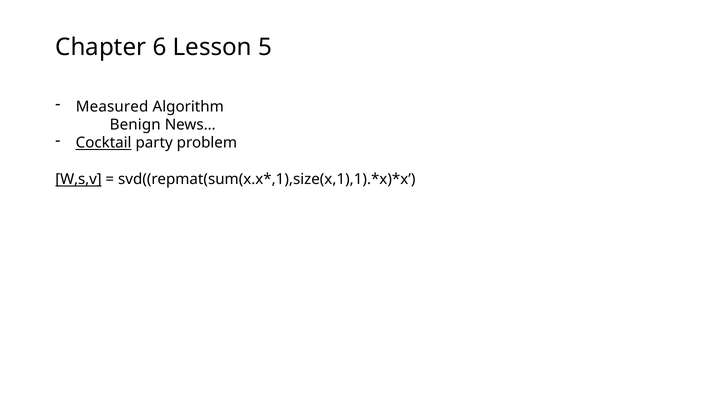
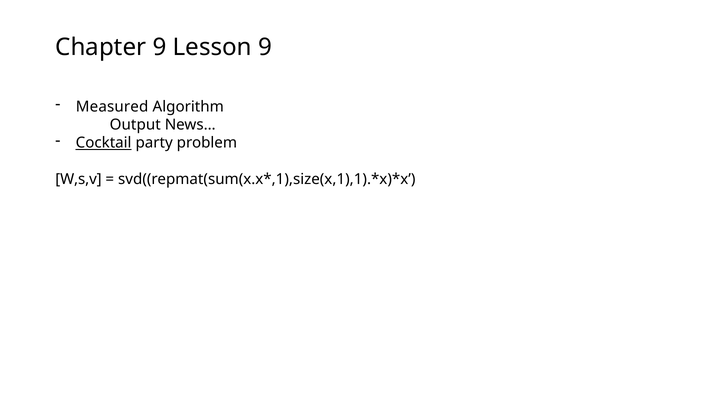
Chapter 6: 6 -> 9 (160, 47)
Lesson 5: 5 -> 9 (265, 47)
Benign: Benign -> Output (135, 125)
W,s,v underline: present -> none (78, 179)
